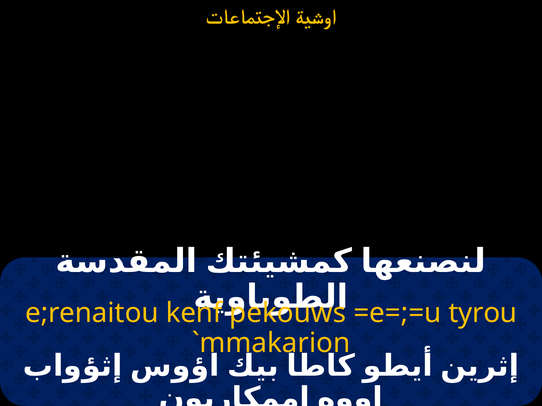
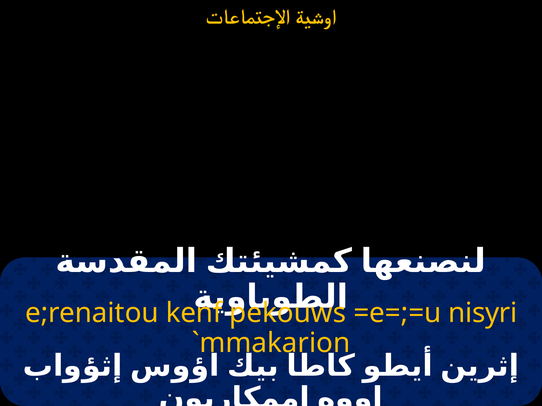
tyrou: tyrou -> nisyri (483, 313)
